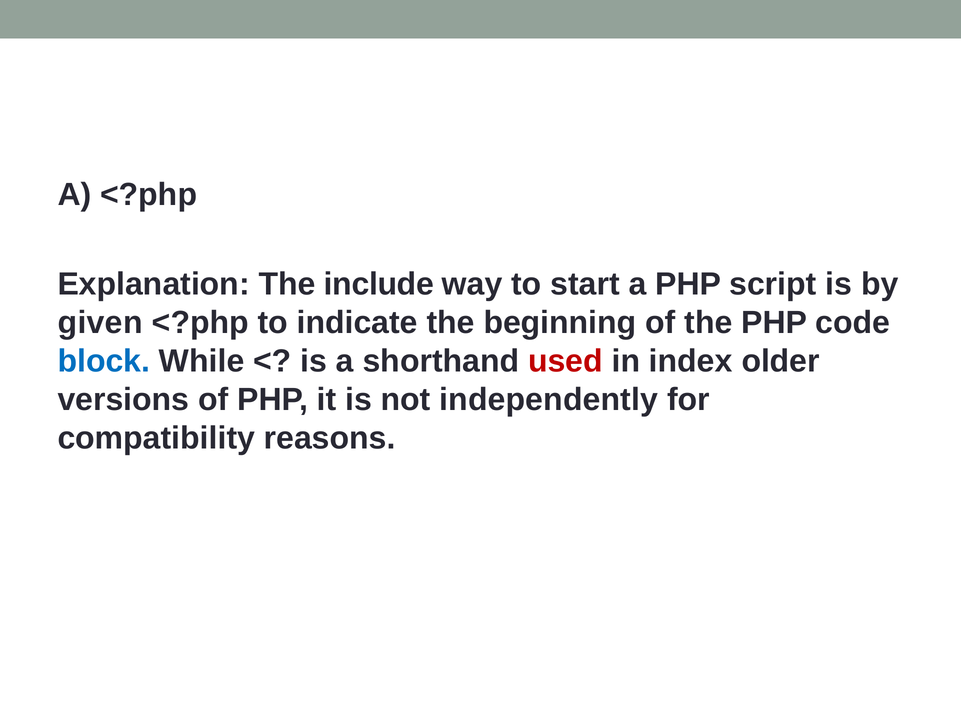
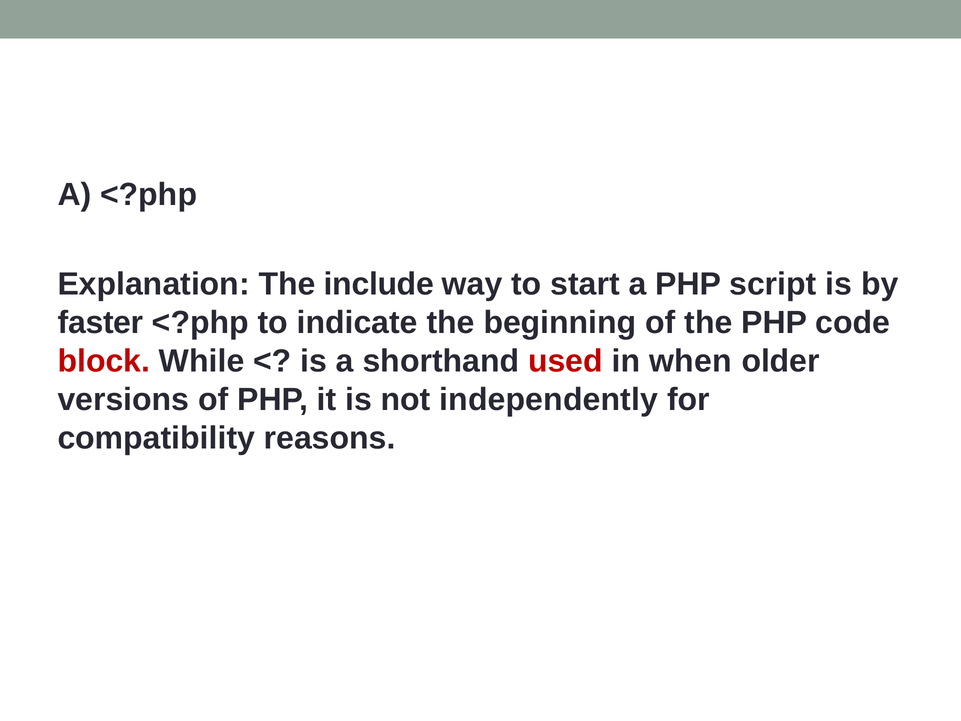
given: given -> faster (100, 323)
block colour: blue -> red (104, 361)
index: index -> when (691, 361)
